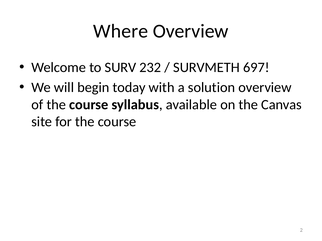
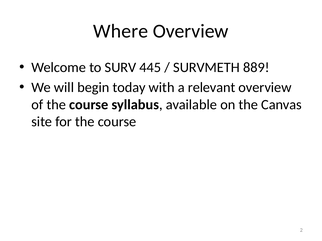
232: 232 -> 445 (150, 68)
697: 697 -> 889 (256, 68)
solution: solution -> relevant (212, 88)
